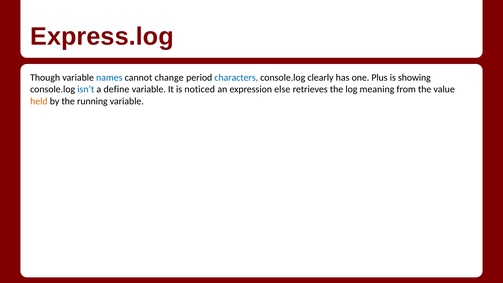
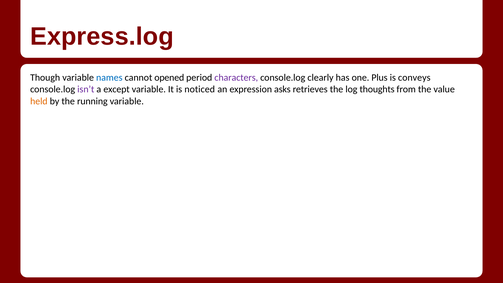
change: change -> opened (169, 78)
characters colour: blue -> purple (236, 78)
showing: showing -> conveys (414, 78)
isn’t colour: blue -> purple (86, 89)
define: define -> except (117, 89)
else: else -> asks (282, 89)
meaning: meaning -> thoughts (377, 89)
